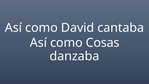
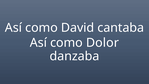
Cosas: Cosas -> Dolor (102, 43)
